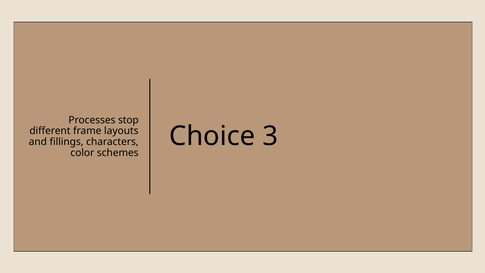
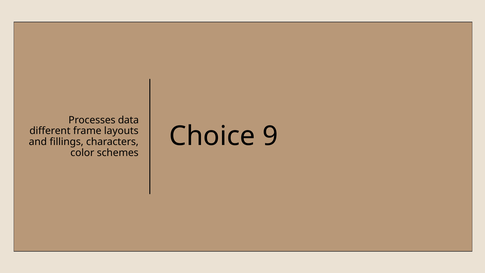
stop: stop -> data (128, 120)
3: 3 -> 9 (270, 136)
